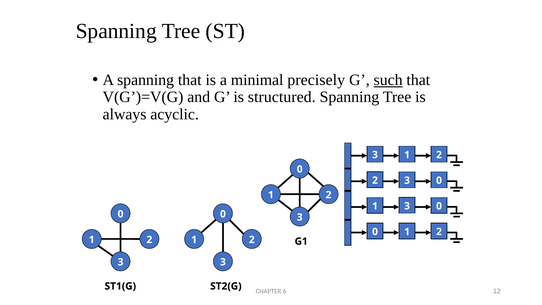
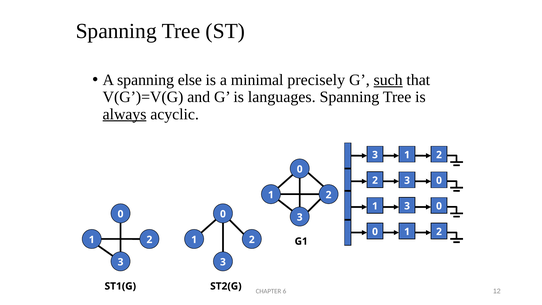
spanning that: that -> else (190, 80)
structured: structured -> languages (282, 97)
always underline: none -> present (125, 114)
